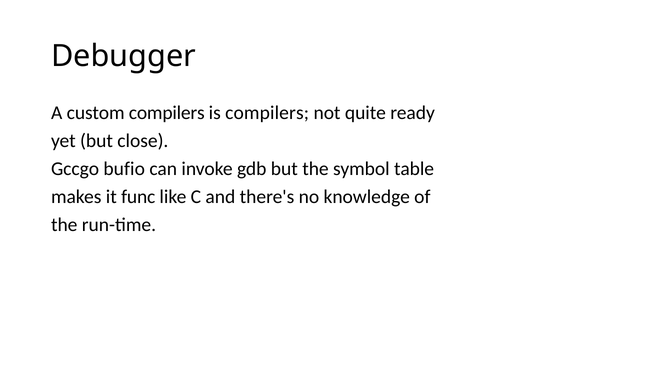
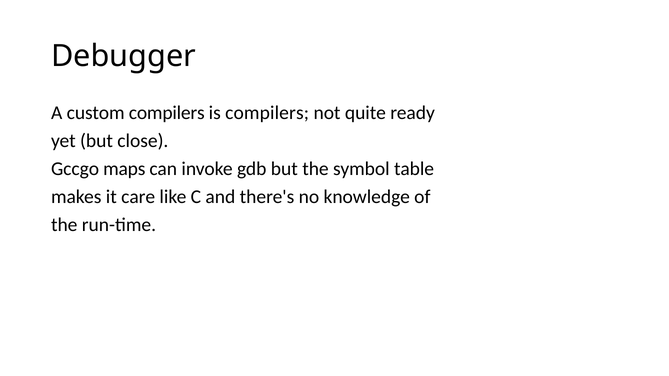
bufio: bufio -> maps (124, 169)
func: func -> care (138, 197)
